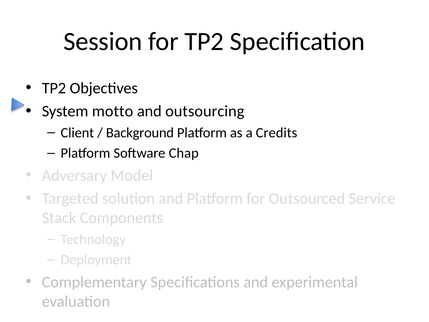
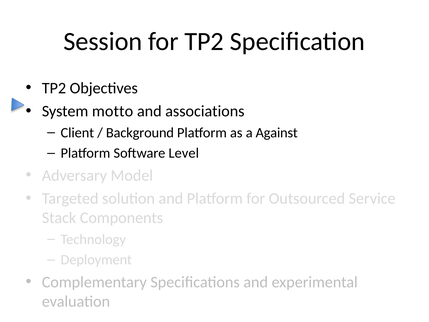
outsourcing: outsourcing -> associations (205, 111)
Credits: Credits -> Against (277, 133)
Chap: Chap -> Level (184, 153)
